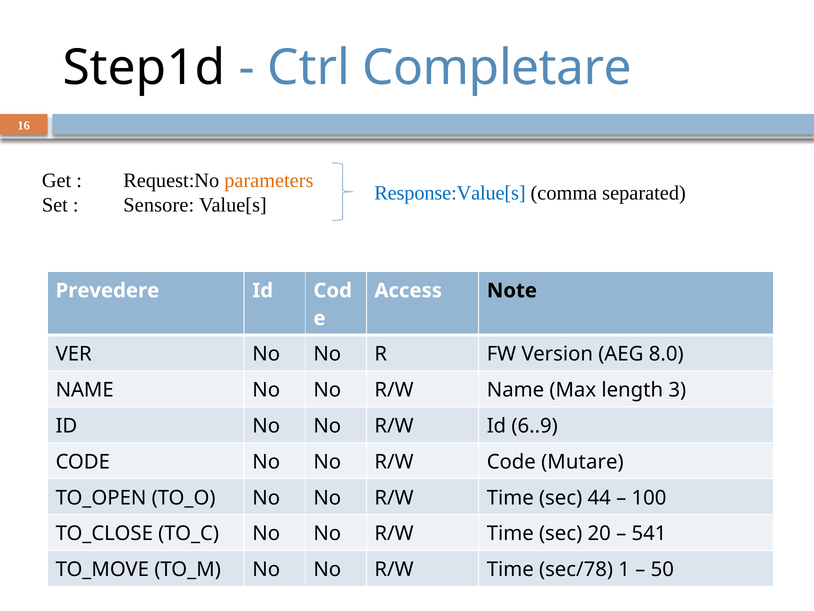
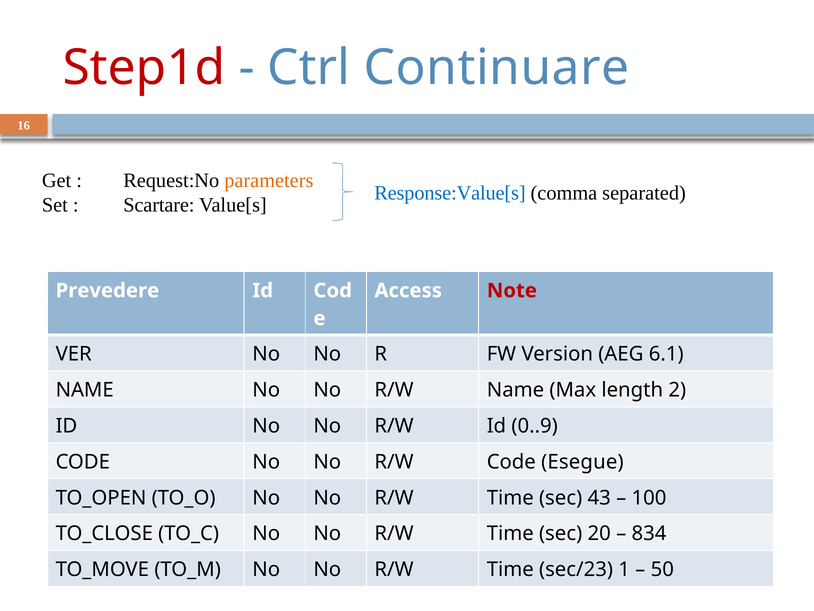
Step1d colour: black -> red (144, 68)
Completare: Completare -> Continuare (497, 68)
Sensore: Sensore -> Scartare (159, 205)
Note colour: black -> red (512, 290)
8.0: 8.0 -> 6.1 (666, 354)
3: 3 -> 2 (677, 390)
6..9: 6..9 -> 0..9 (535, 426)
Mutare: Mutare -> Esegue (582, 462)
44: 44 -> 43 (599, 497)
541: 541 -> 834 (649, 533)
sec/78: sec/78 -> sec/23 (576, 569)
